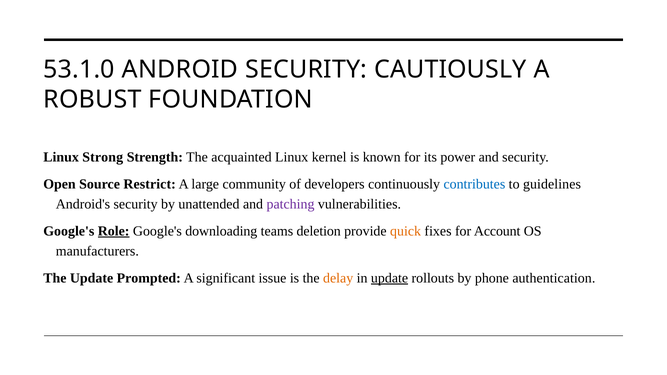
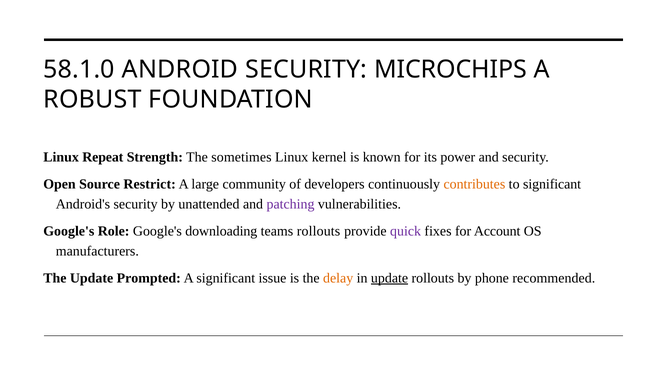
53.1.0: 53.1.0 -> 58.1.0 (79, 70)
CAUTIOUSLY: CAUTIOUSLY -> MICROCHIPS (450, 70)
Strong: Strong -> Repeat (103, 157)
acquainted: acquainted -> sometimes (241, 157)
contributes colour: blue -> orange (474, 184)
to guidelines: guidelines -> significant (552, 184)
Role underline: present -> none (114, 231)
teams deletion: deletion -> rollouts (319, 231)
quick colour: orange -> purple (406, 231)
authentication: authentication -> recommended (554, 278)
